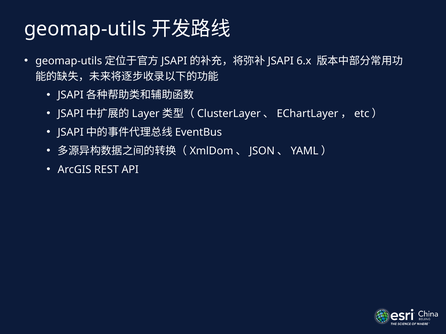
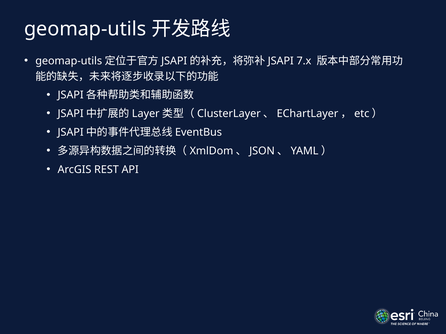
6.x: 6.x -> 7.x (304, 61)
